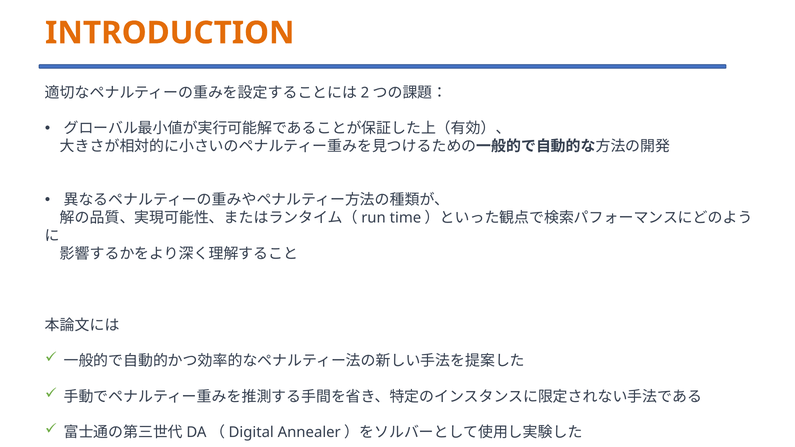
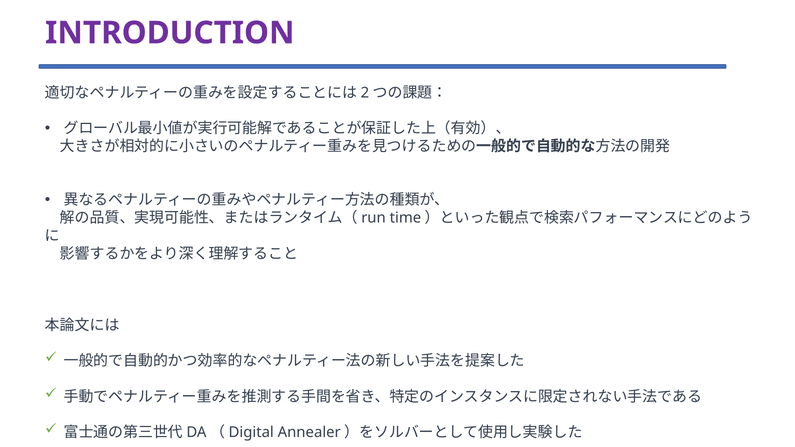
INTRODUCTION colour: orange -> purple (170, 33)
